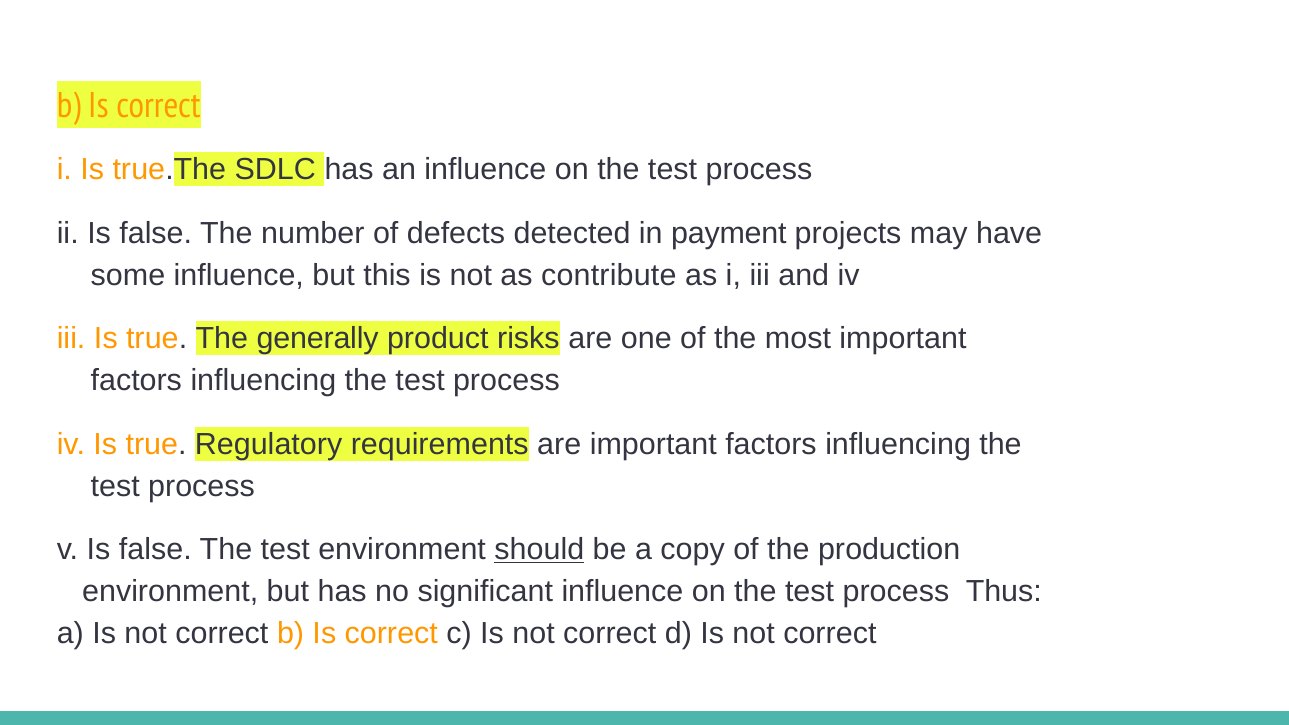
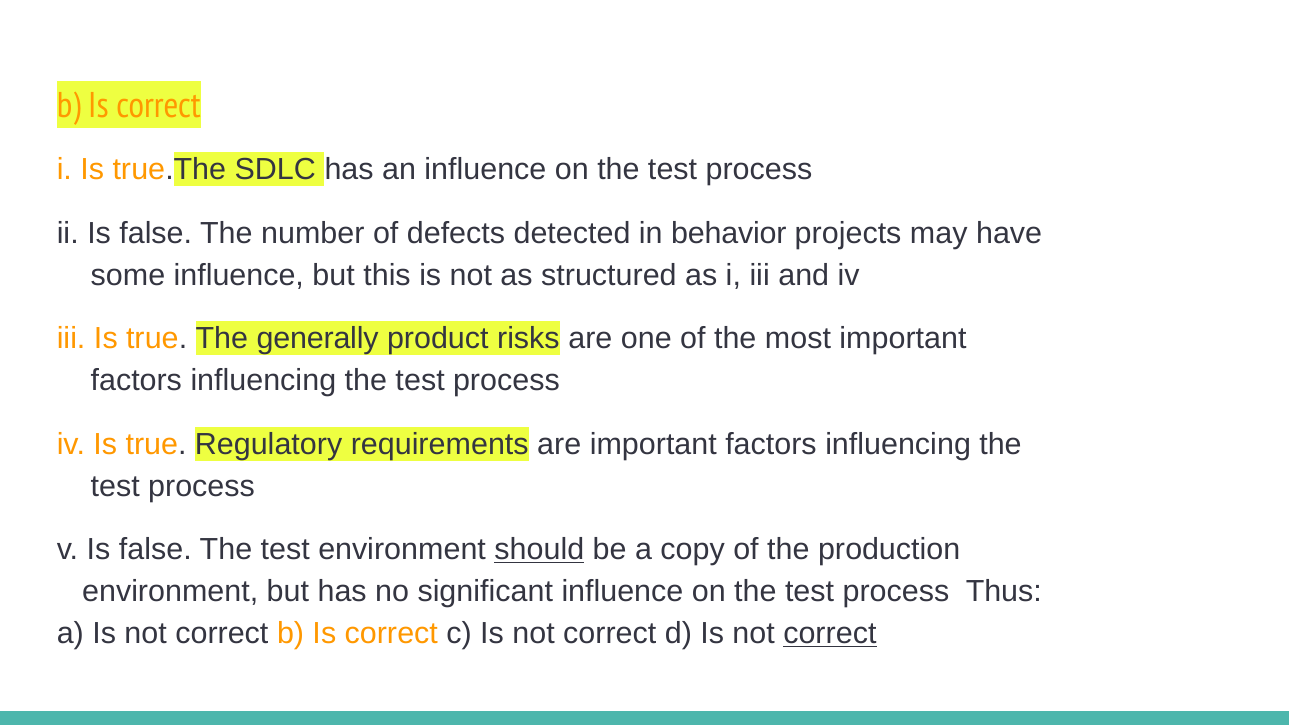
payment: payment -> behavior (729, 233)
contribute: contribute -> structured (609, 275)
correct underline: none -> present (830, 633)
